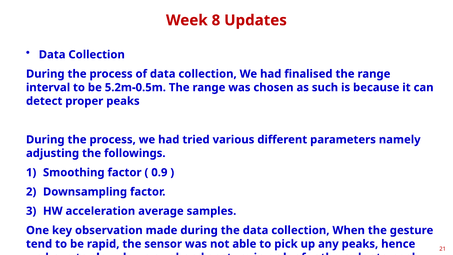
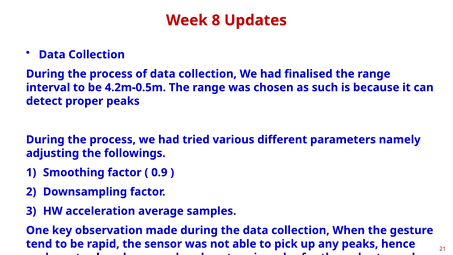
5.2m-0.5m: 5.2m-0.5m -> 4.2m-0.5m (135, 87)
